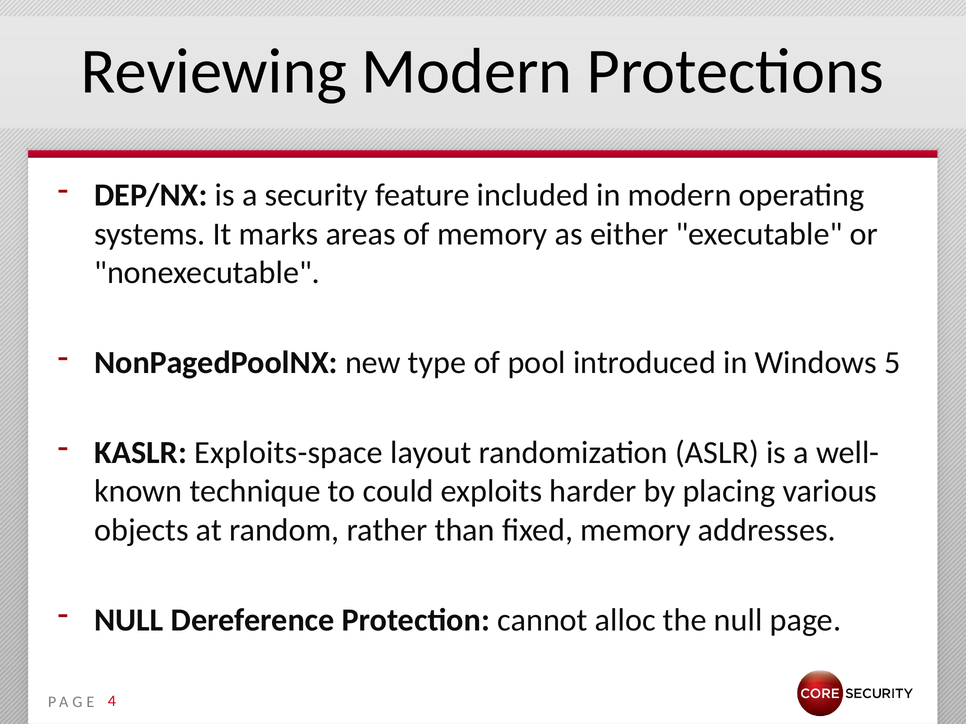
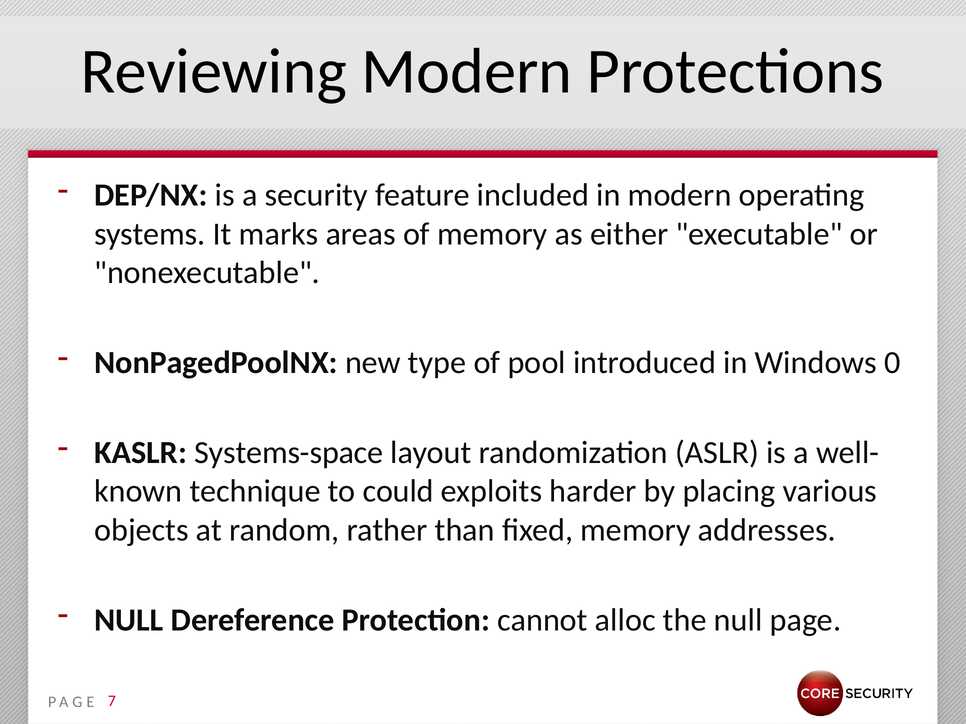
5: 5 -> 0 (892, 363)
Exploits-space: Exploits-space -> Systems-space (289, 453)
4: 4 -> 7 (112, 701)
